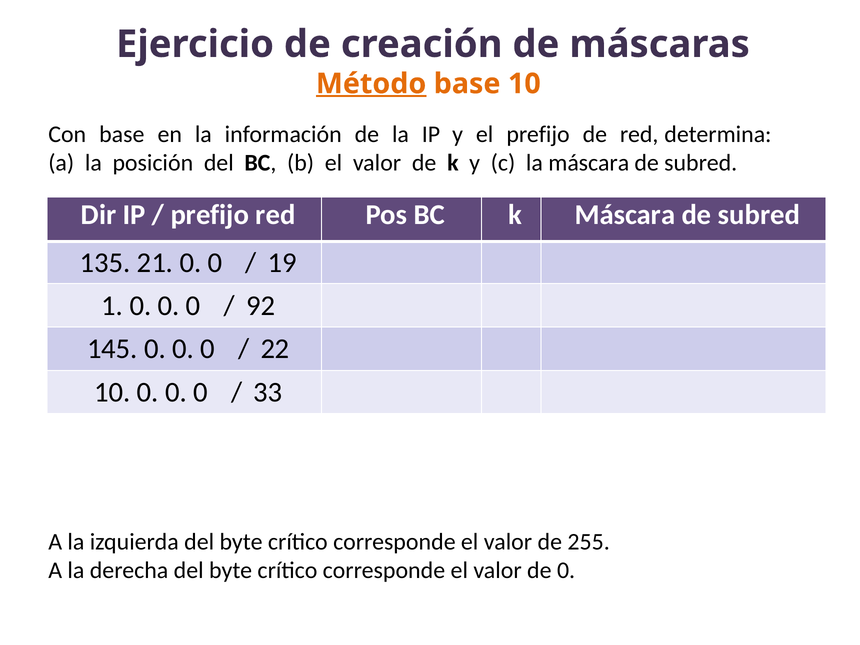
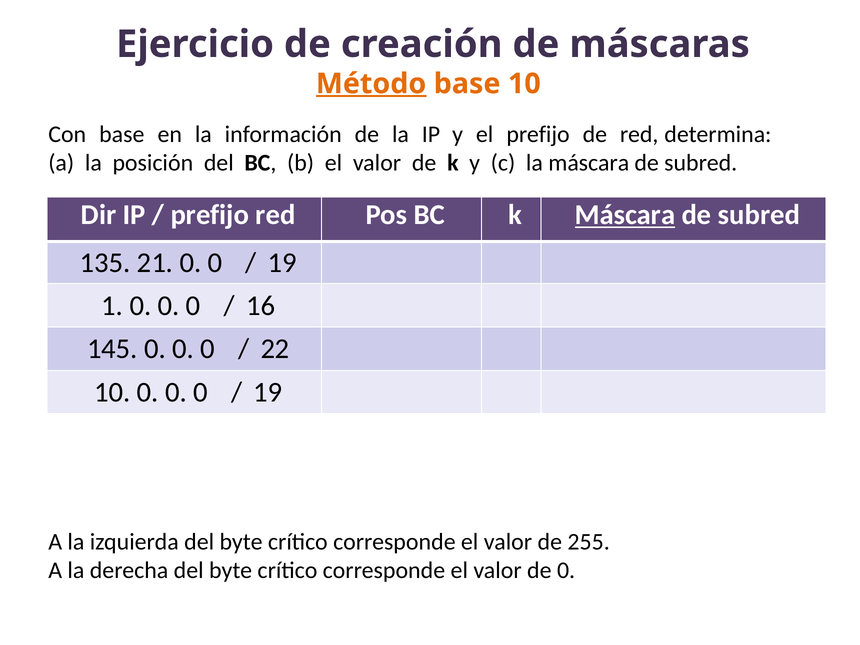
Máscara underline: none -> present (625, 215)
92: 92 -> 16 (261, 306)
33: 33 -> 19 (268, 392)
